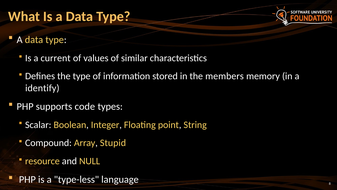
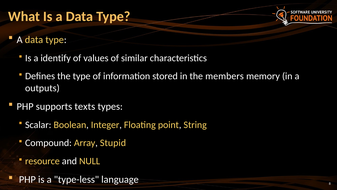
current: current -> identify (56, 58)
identify: identify -> outputs (42, 88)
code: code -> texts (85, 106)
